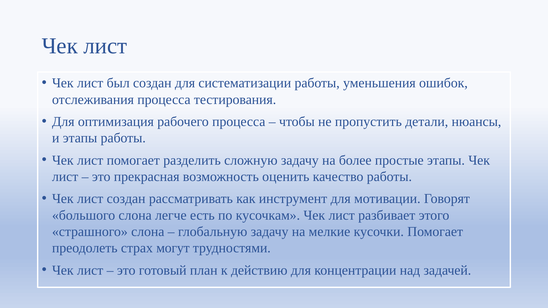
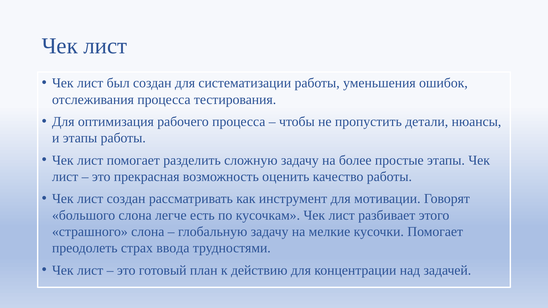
могут: могут -> ввода (173, 248)
